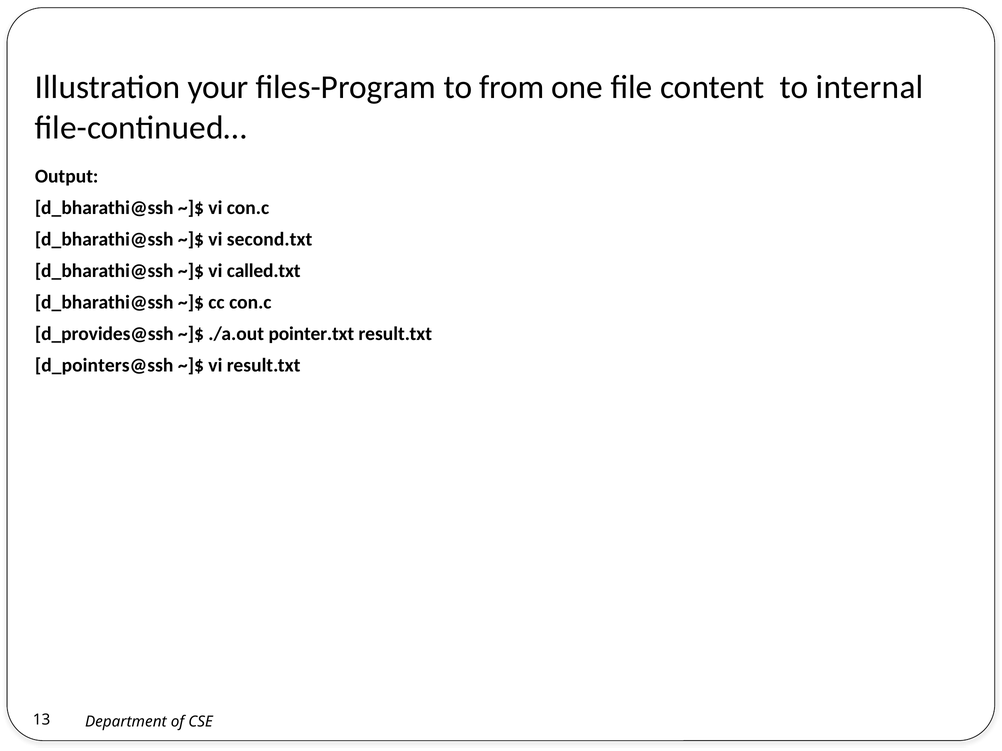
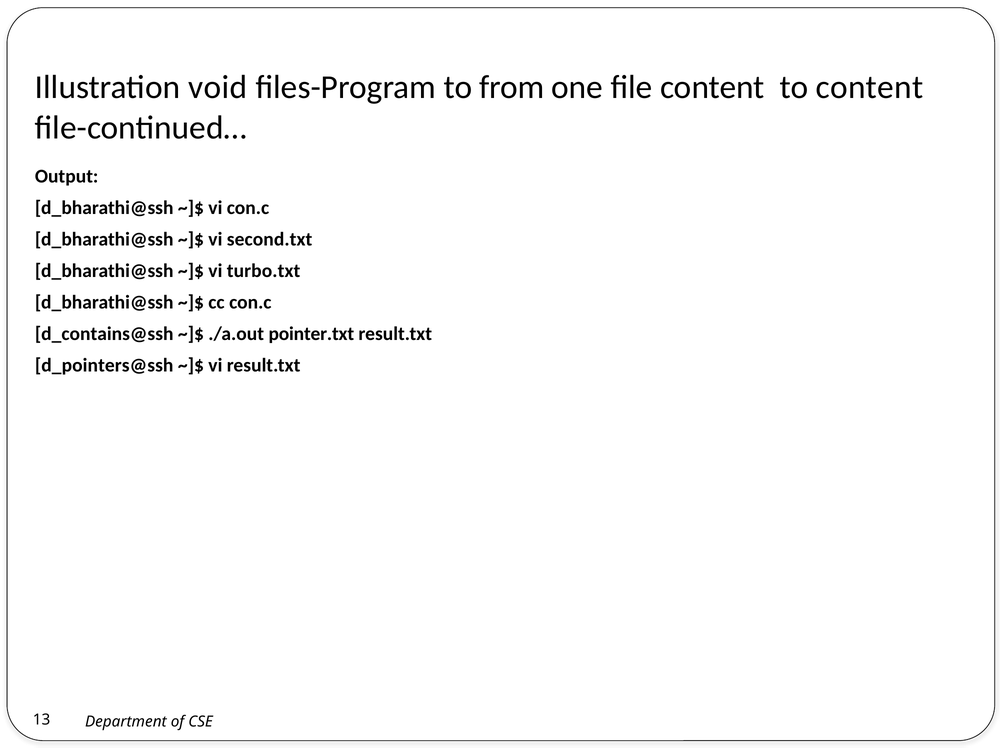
your: your -> void (218, 88)
to internal: internal -> content (870, 88)
called.txt: called.txt -> turbo.txt (264, 271)
d_provides@ssh: d_provides@ssh -> d_contains@ssh (104, 334)
